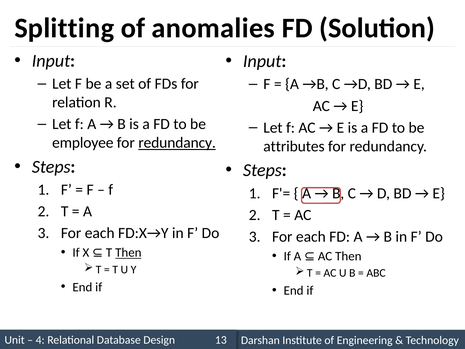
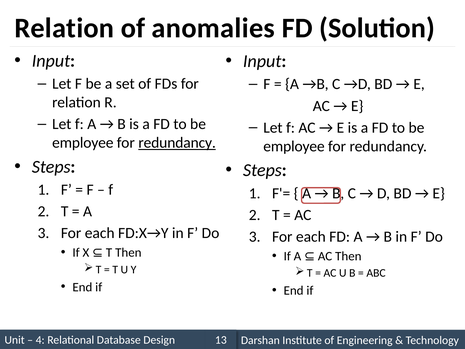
Splitting: Splitting -> Relation (64, 28)
attributes: attributes -> employee (294, 146)
Then underline: present -> none (128, 253)
